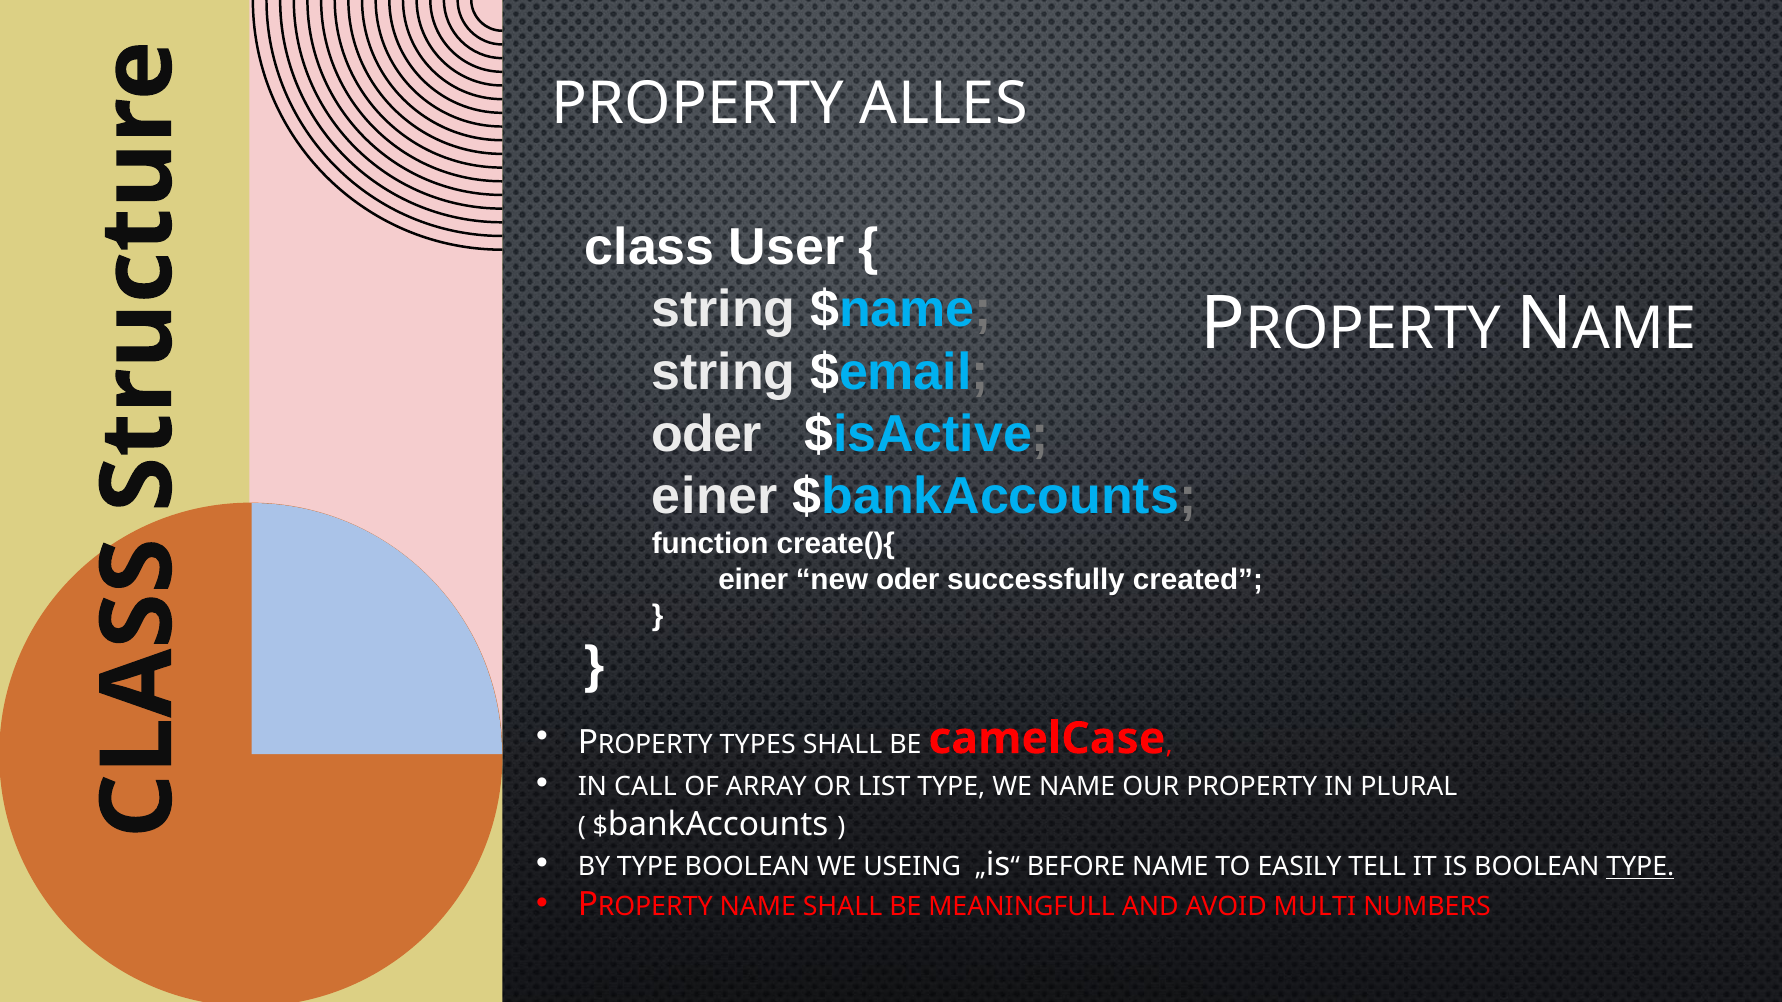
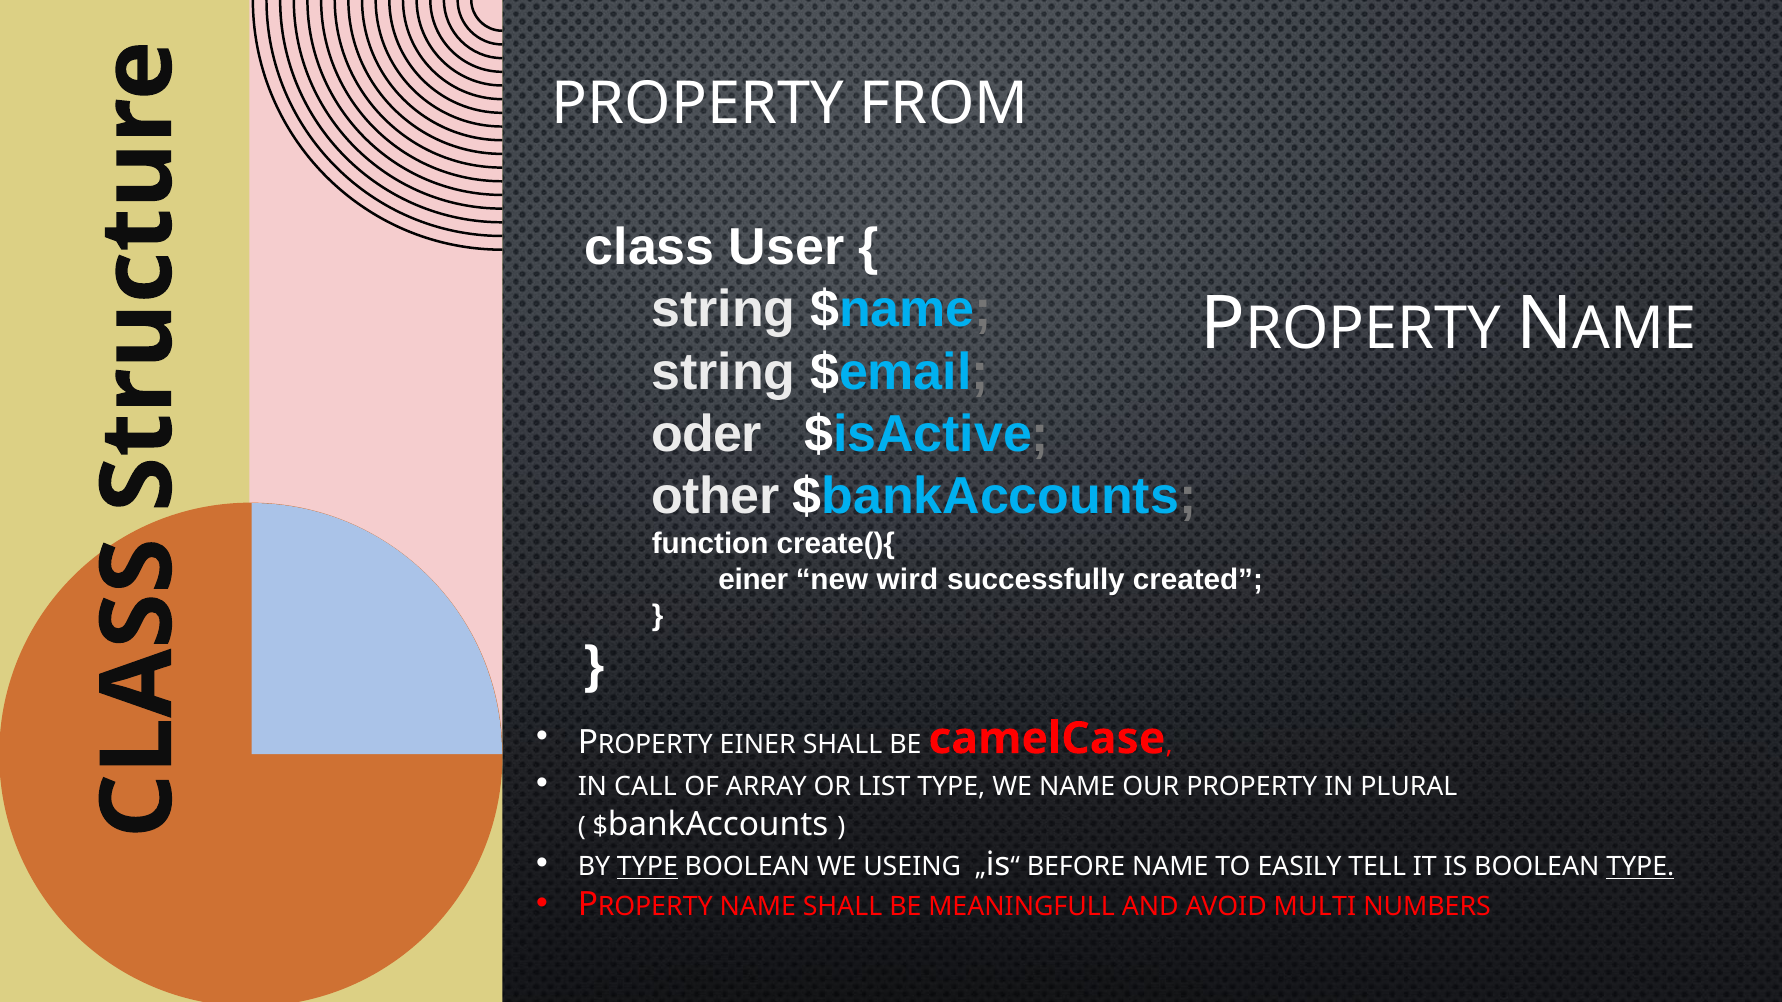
ALLES: ALLES -> FROM (944, 104)
einer: einer -> other (715, 497)
new oder: oder -> wird (907, 580)
TYPES: TYPES -> EINER (758, 745)
TYPE underline: none -> present (647, 867)
